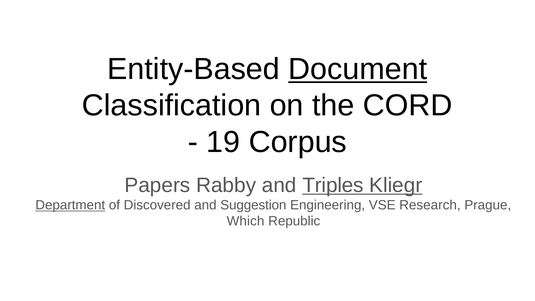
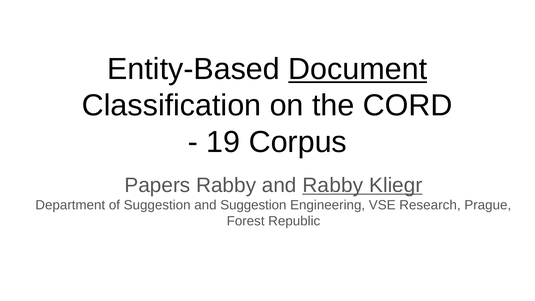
and Triples: Triples -> Rabby (333, 185)
Department underline: present -> none (70, 205)
of Discovered: Discovered -> Suggestion (157, 205)
Which: Which -> Forest (246, 221)
